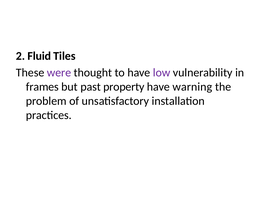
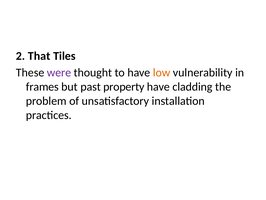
Fluid: Fluid -> That (39, 56)
low colour: purple -> orange (162, 72)
warning: warning -> cladding (192, 87)
